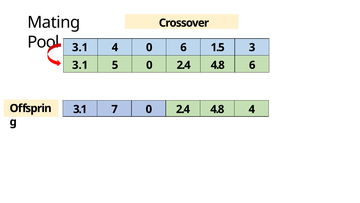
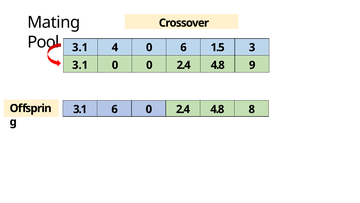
3.1 5: 5 -> 0 (115, 65)
4.8 6: 6 -> 9 (252, 65)
3.1 7: 7 -> 6 (115, 109)
4.8 4: 4 -> 8 (252, 109)
